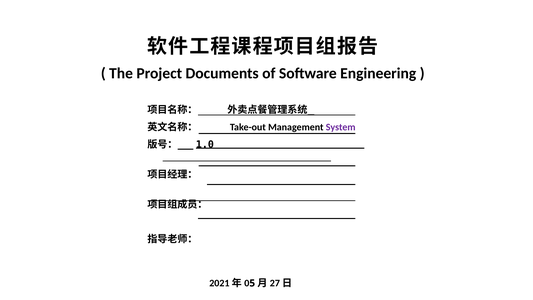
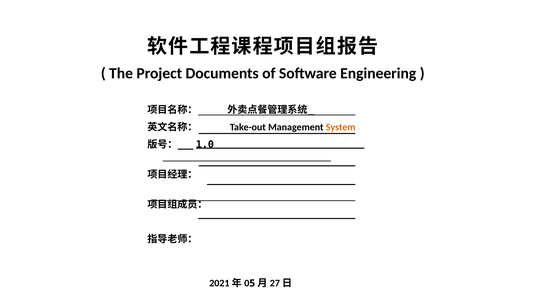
System colour: purple -> orange (341, 127)
